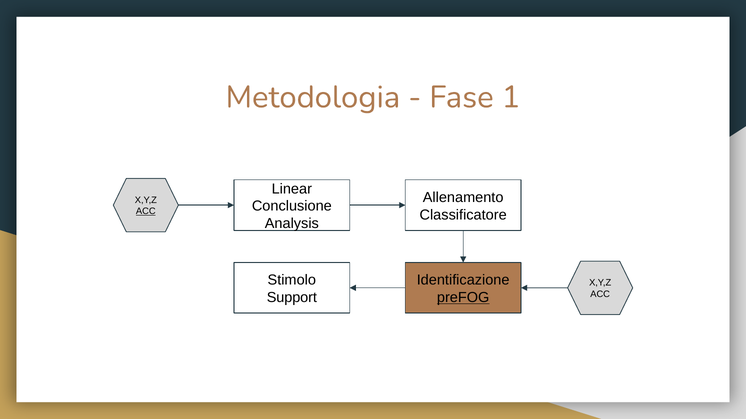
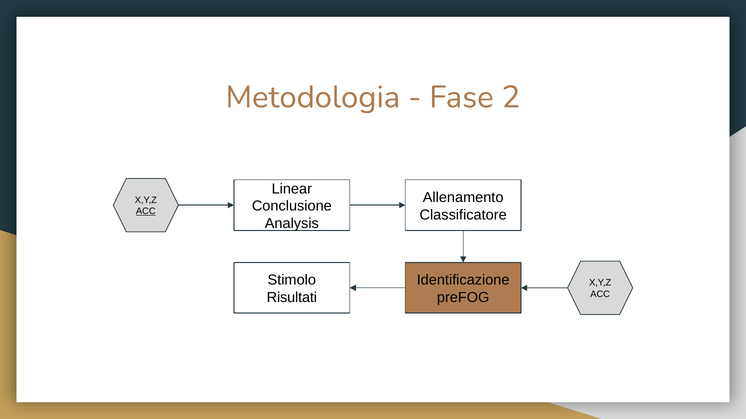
1: 1 -> 2 (511, 97)
Support: Support -> Risultati (292, 298)
preFOG underline: present -> none (463, 298)
